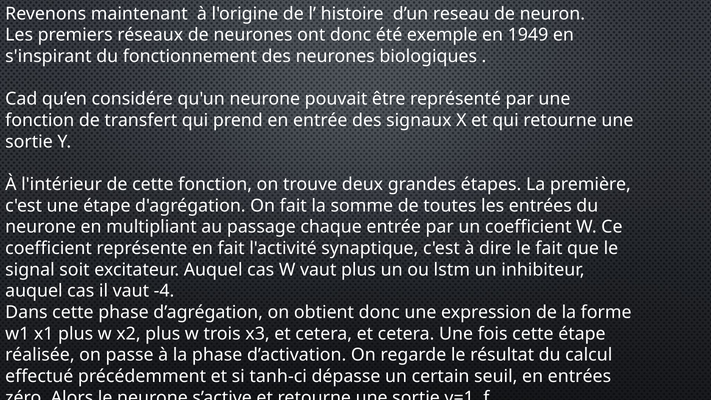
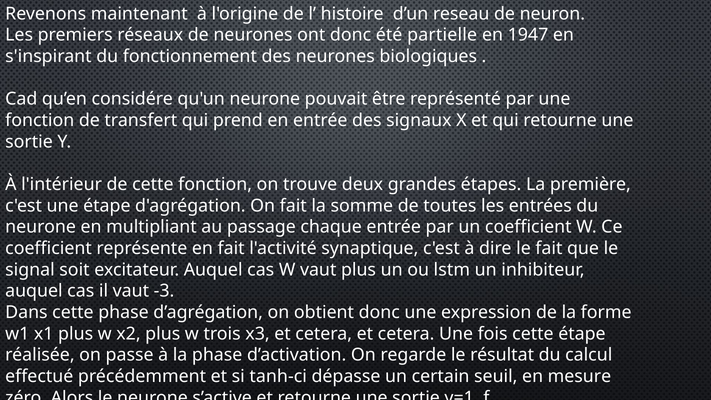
exemple: exemple -> partielle (442, 35)
1949: 1949 -> 1947 (528, 35)
-4: -4 -> -3 (164, 291)
en entrées: entrées -> mesure (579, 376)
